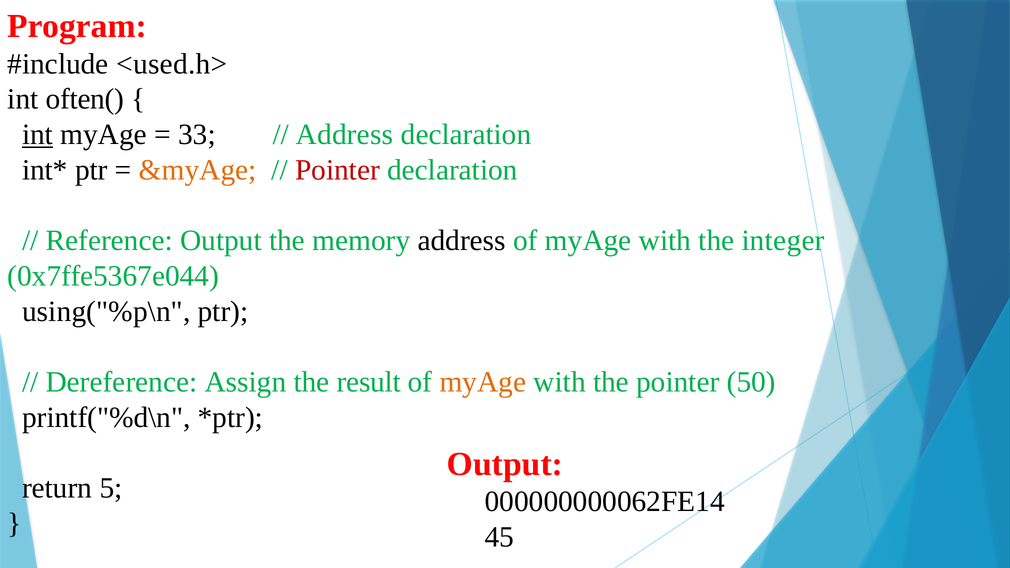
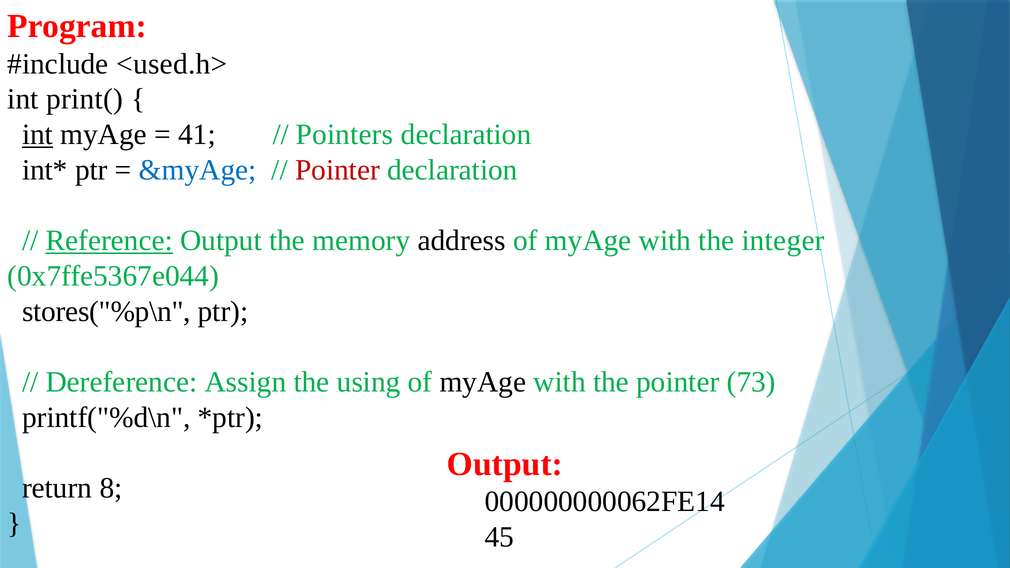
often(: often( -> print( (85, 99)
33: 33 -> 41 (197, 135)
Address: Address -> Pointers (344, 135)
&myAge colour: orange -> blue (198, 170)
Reference underline: none -> present (109, 241)
using("%p\n: using("%p\n -> stores("%p\n (106, 311)
result: result -> using (369, 382)
myAge colour: orange -> black (483, 382)
50: 50 -> 73 (751, 382)
5: 5 -> 8 (111, 488)
